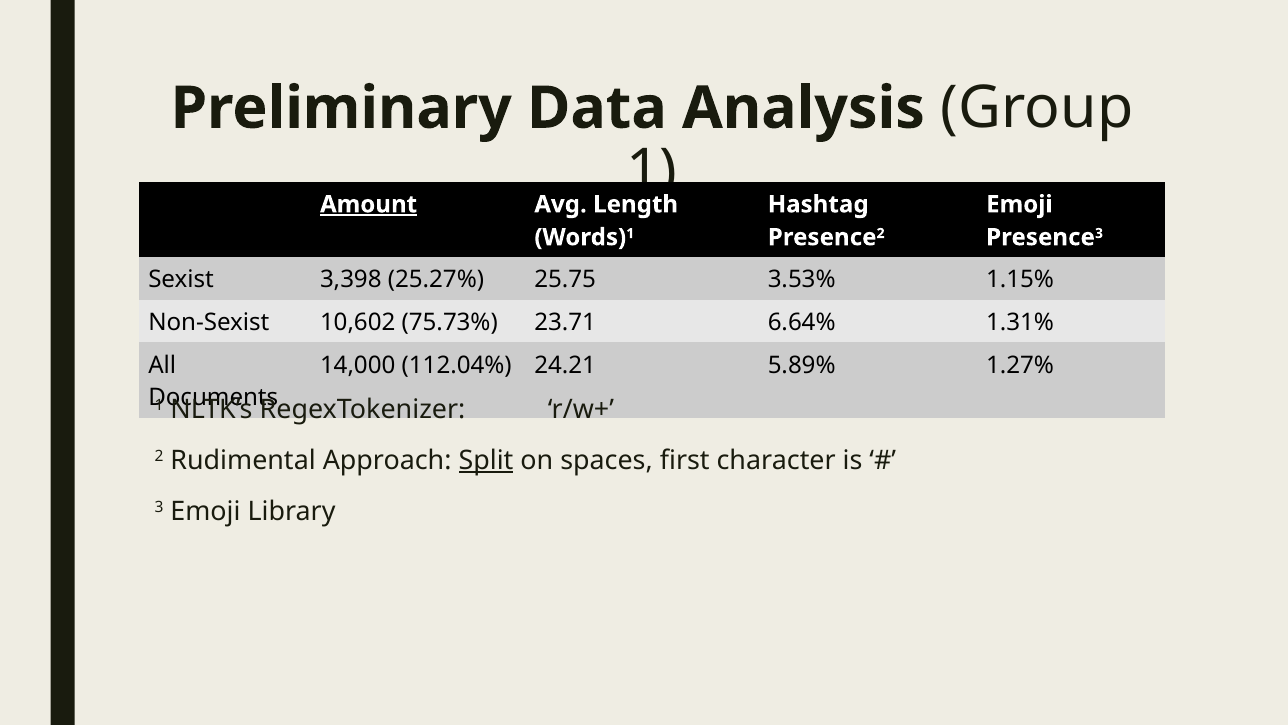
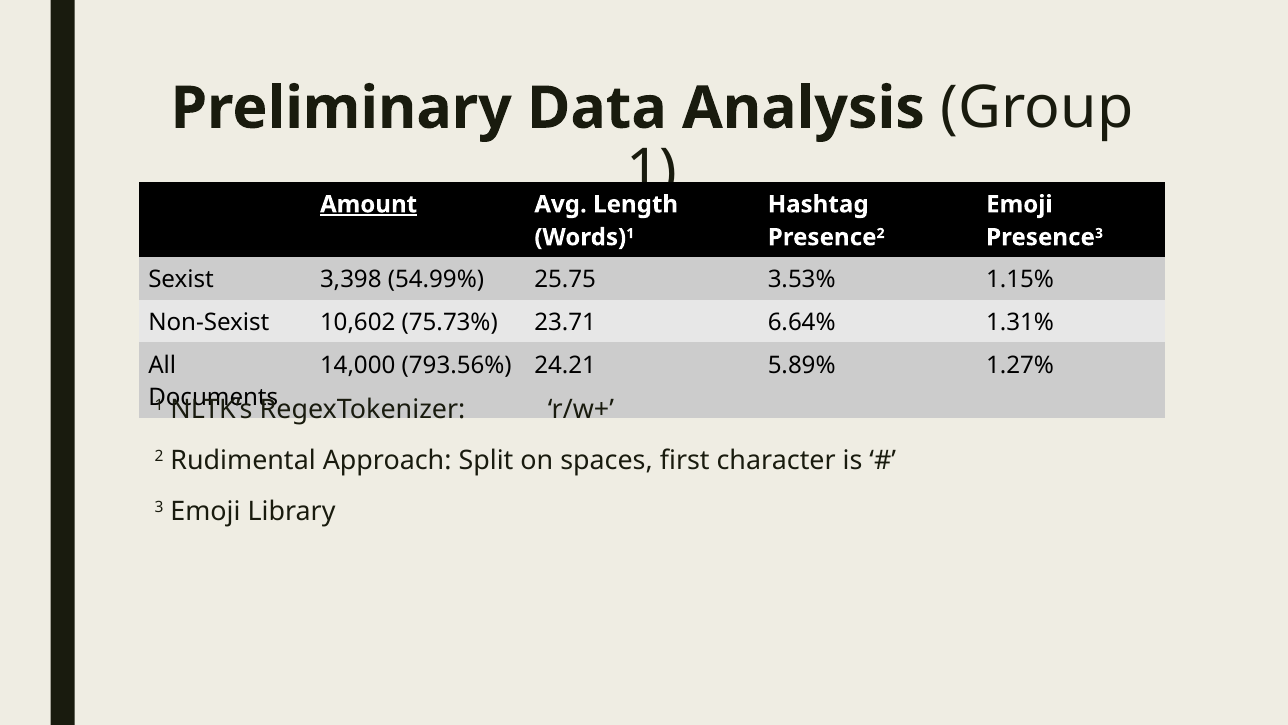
25.27%: 25.27% -> 54.99% (436, 280)
112.04%: 112.04% -> 793.56% (457, 365)
Split underline: present -> none (486, 460)
